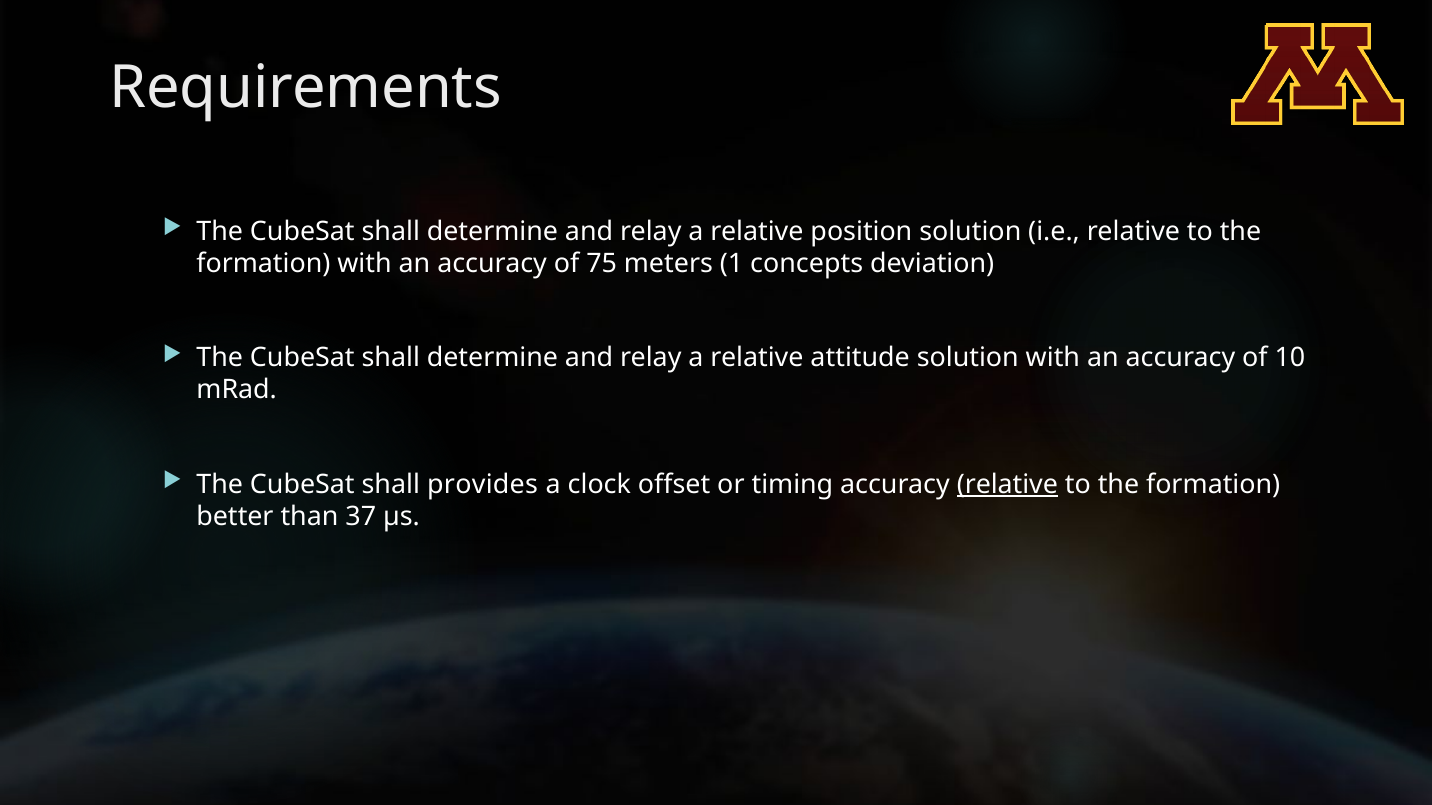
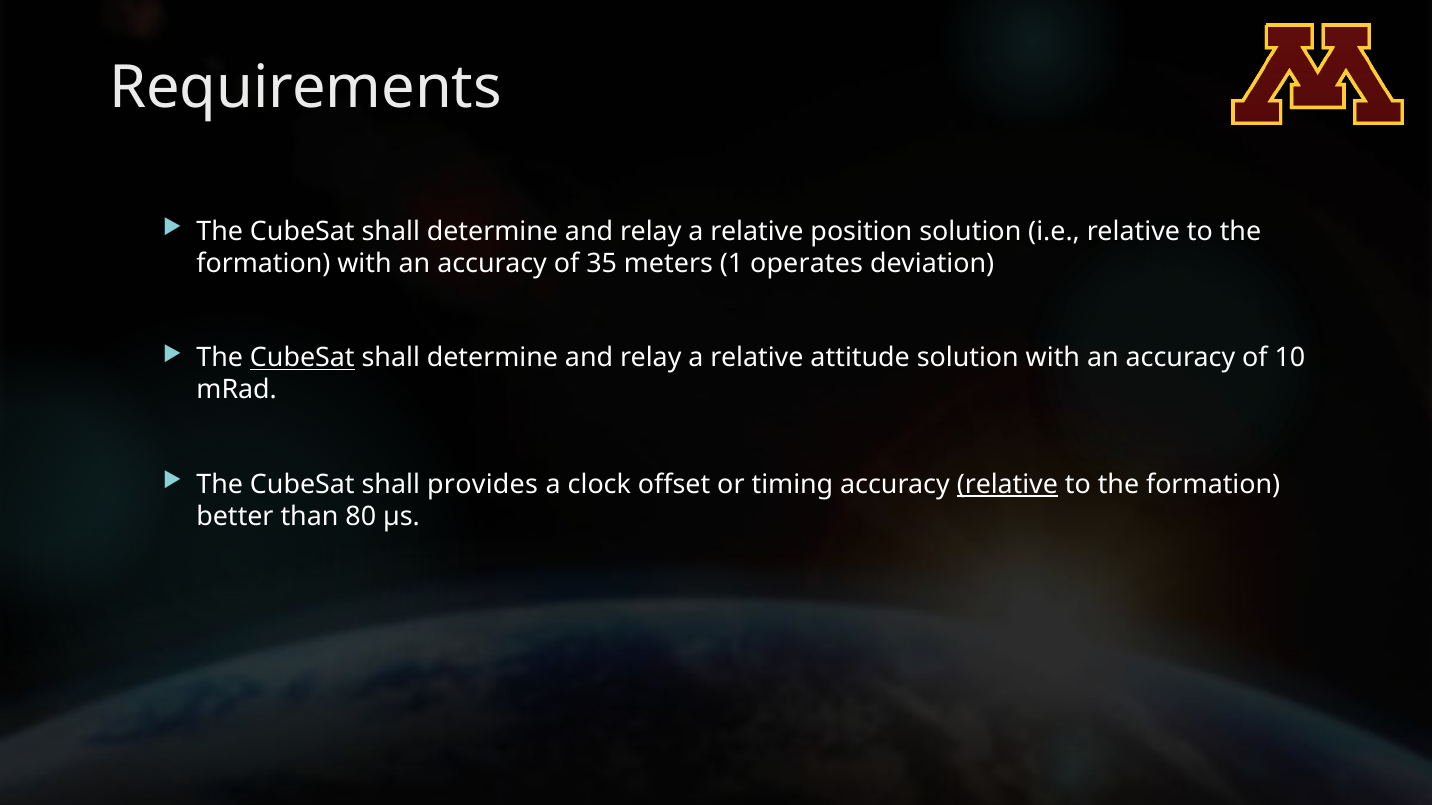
75: 75 -> 35 (602, 264)
concepts: concepts -> operates (807, 264)
CubeSat underline: none -> present (302, 358)
37: 37 -> 80 (361, 517)
